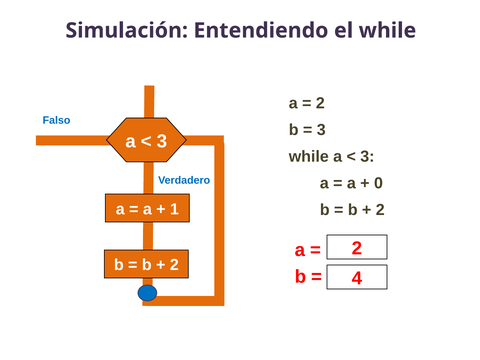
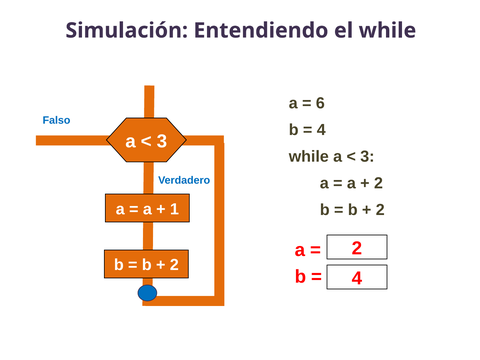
2: 2 -> 6 (320, 103)
3: 3 -> 4 (321, 130)
0: 0 -> 2 (379, 183)
